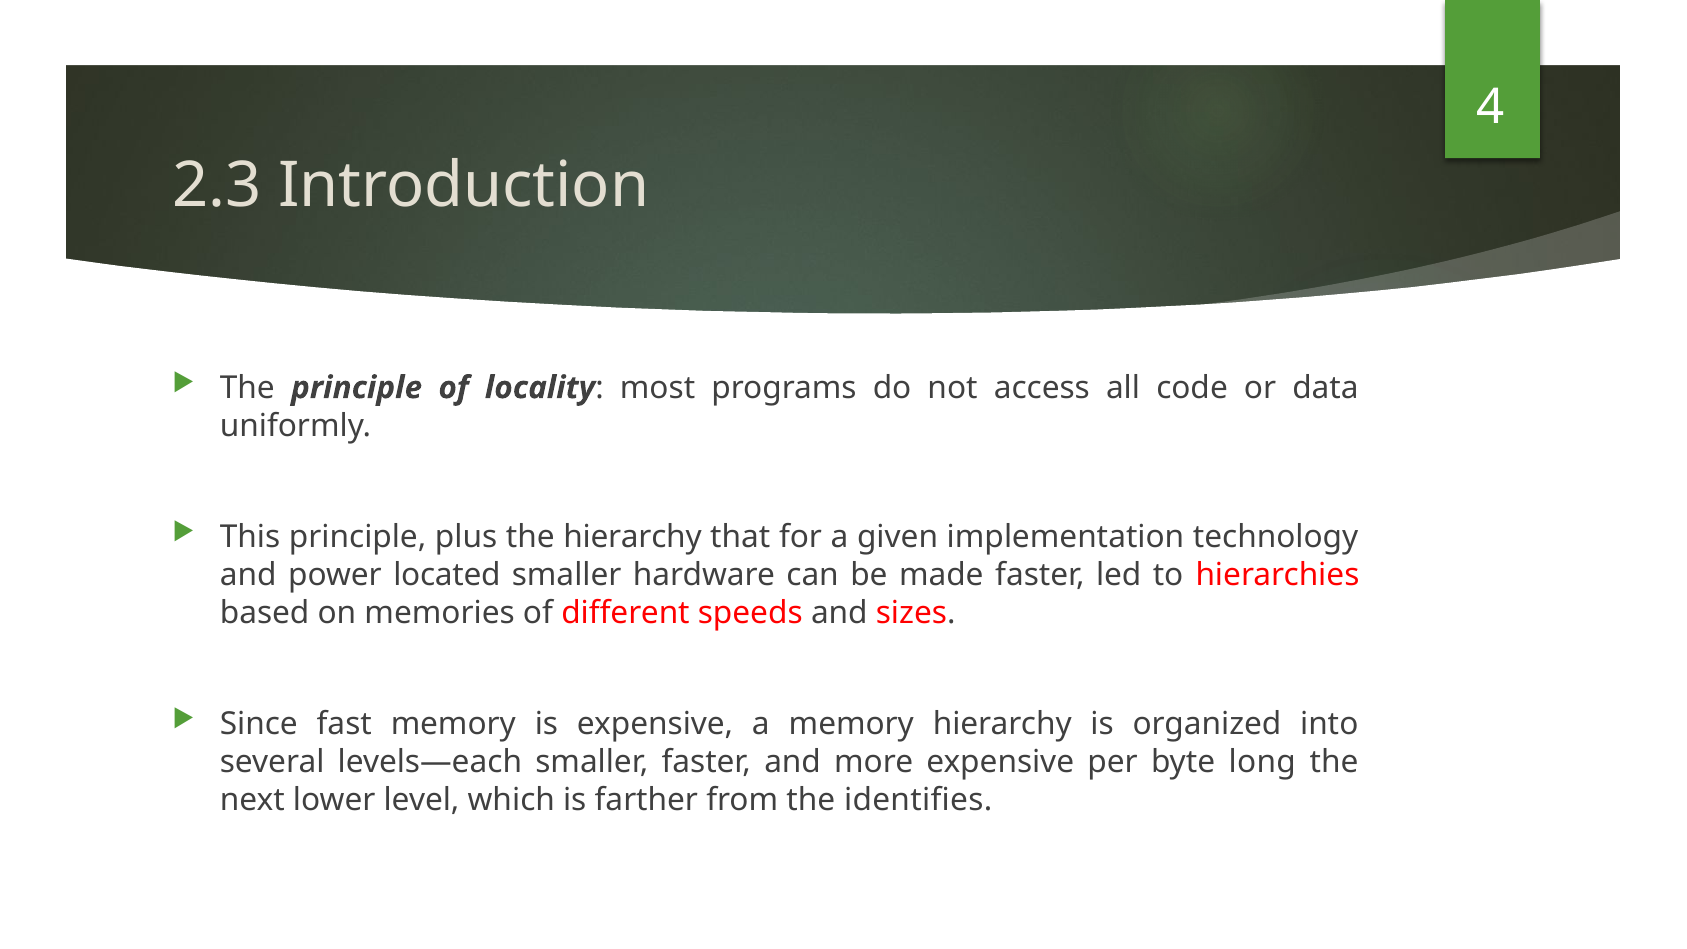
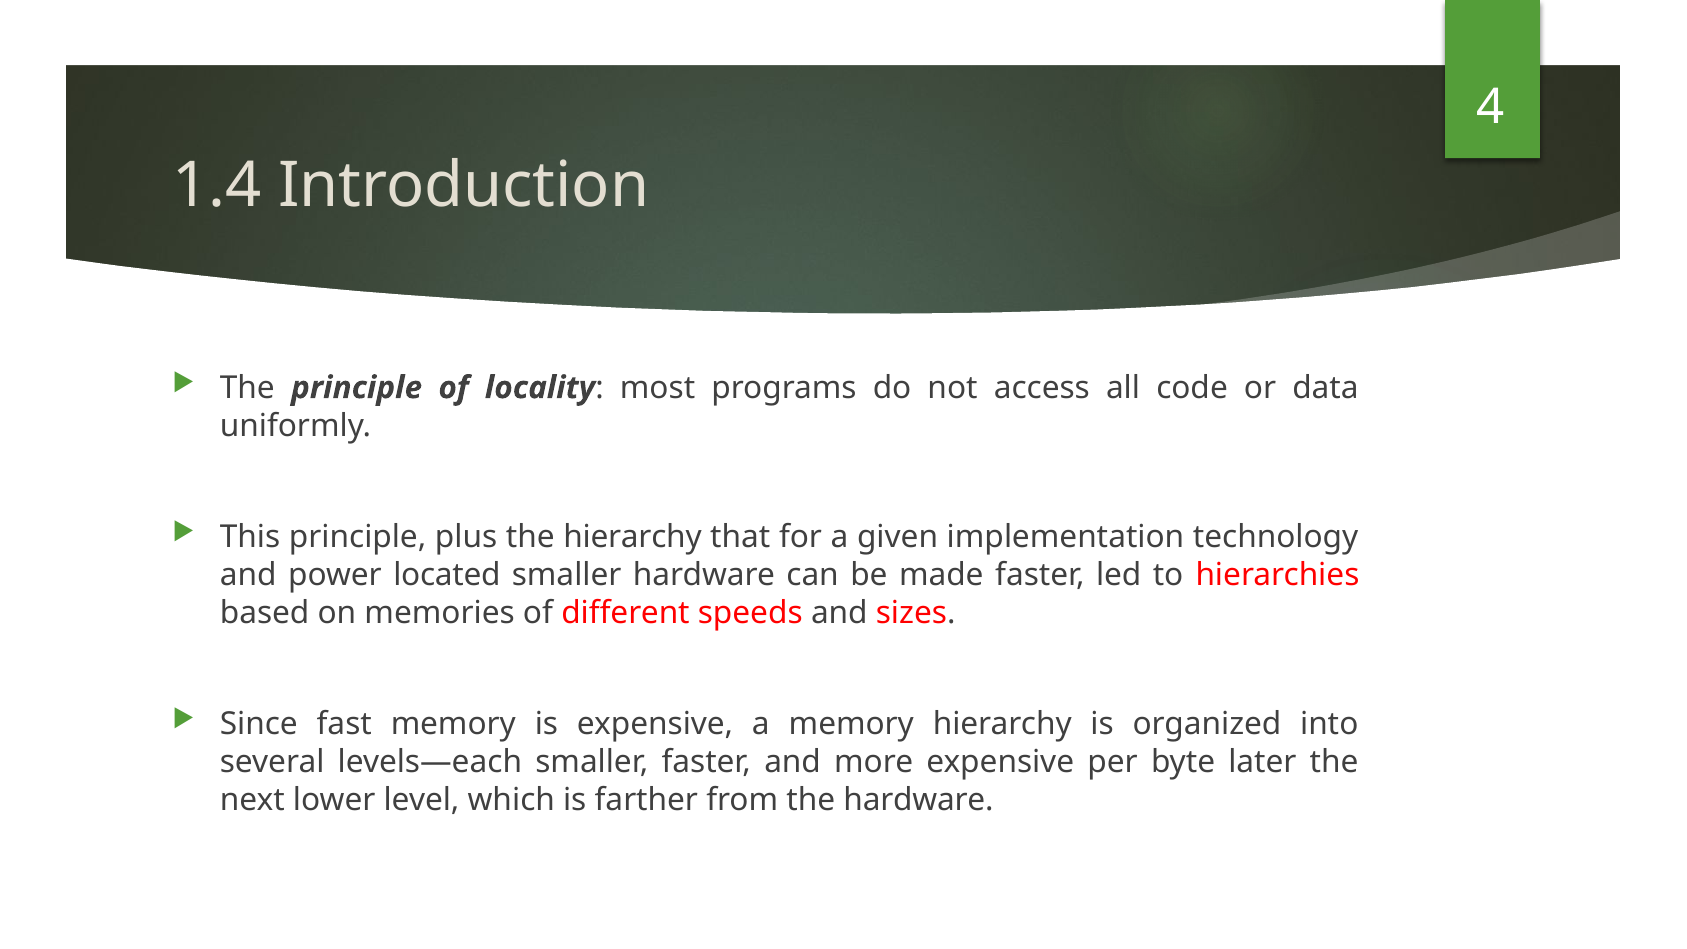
2.3: 2.3 -> 1.4 (217, 186)
long: long -> later (1262, 762)
the identifies: identifies -> hardware (918, 800)
